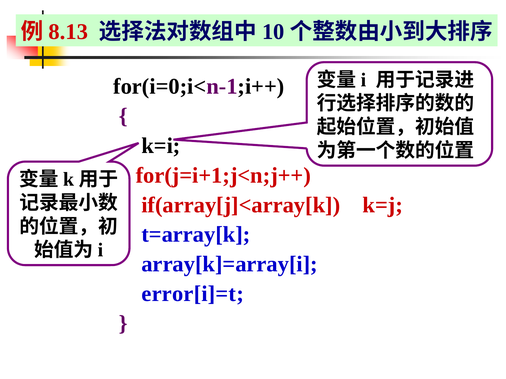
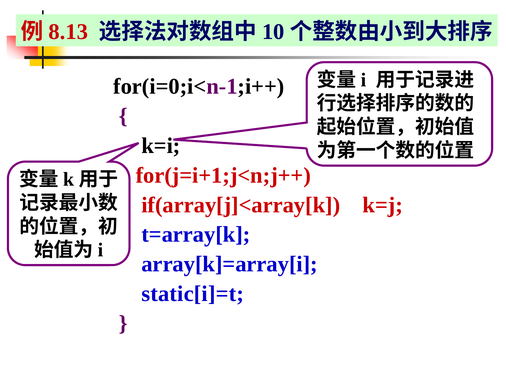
error[i]=t: error[i]=t -> static[i]=t (193, 294)
